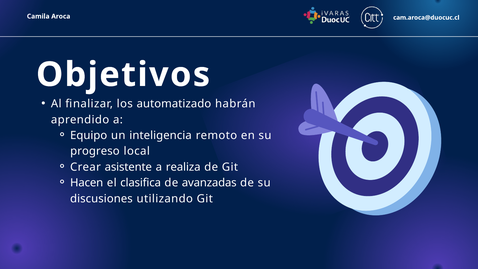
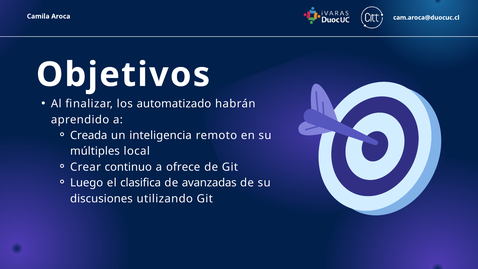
Equipo: Equipo -> Creada (89, 135)
progreso: progreso -> múltiples (95, 151)
asistente: asistente -> continuo (128, 167)
realiza: realiza -> ofrece (183, 167)
Hacen: Hacen -> Luego (87, 183)
